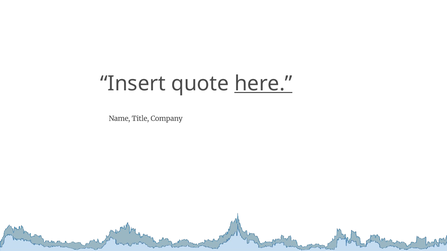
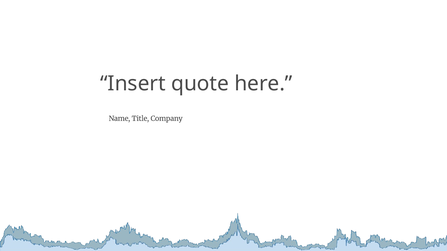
here underline: present -> none (263, 84)
